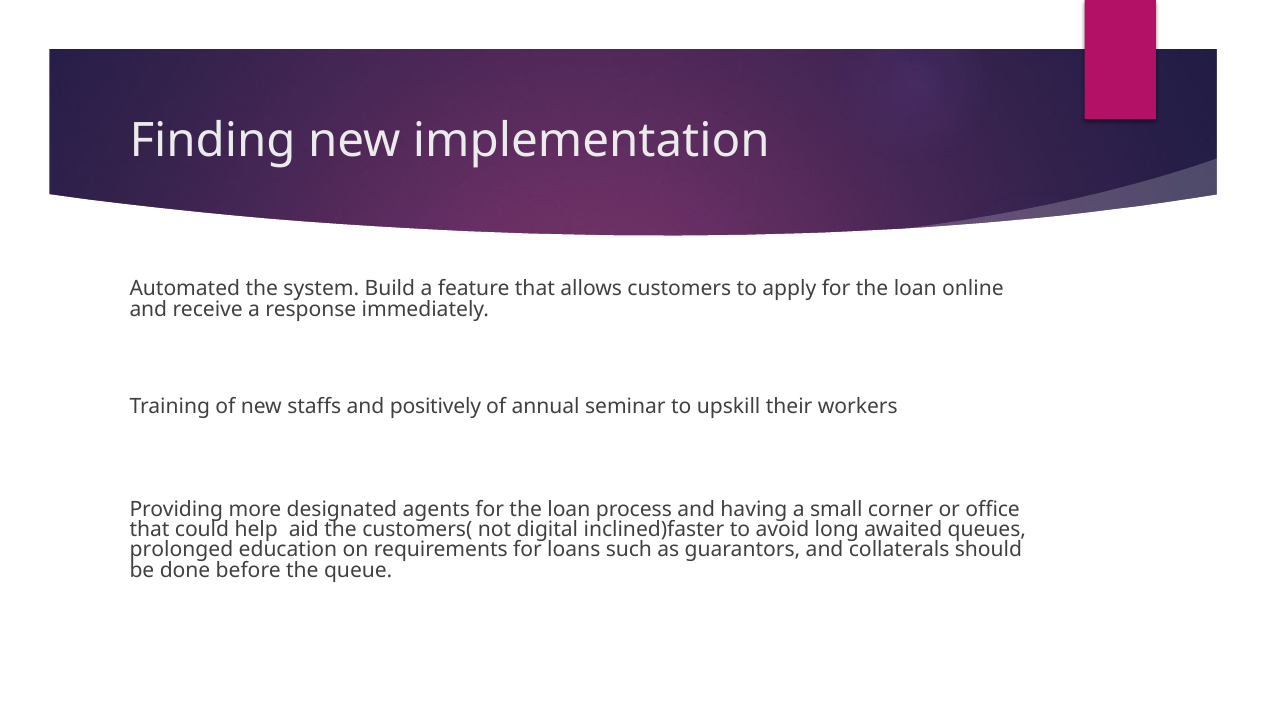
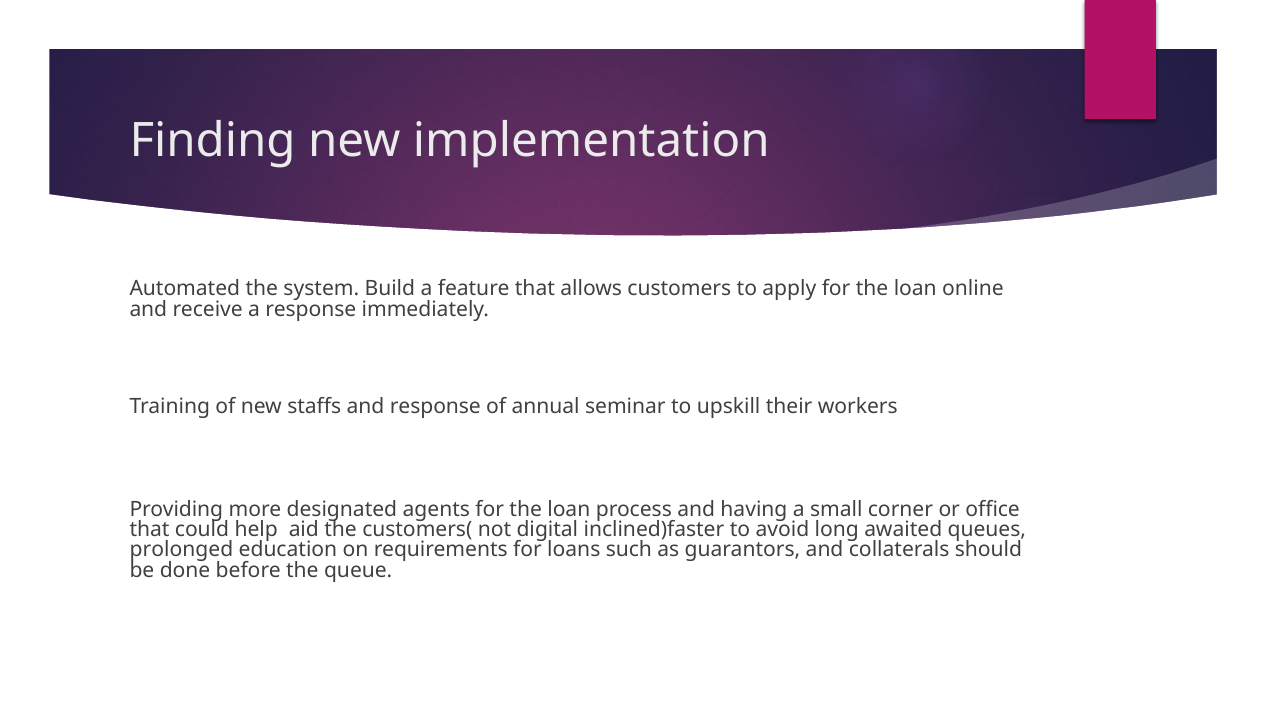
and positively: positively -> response (435, 406)
